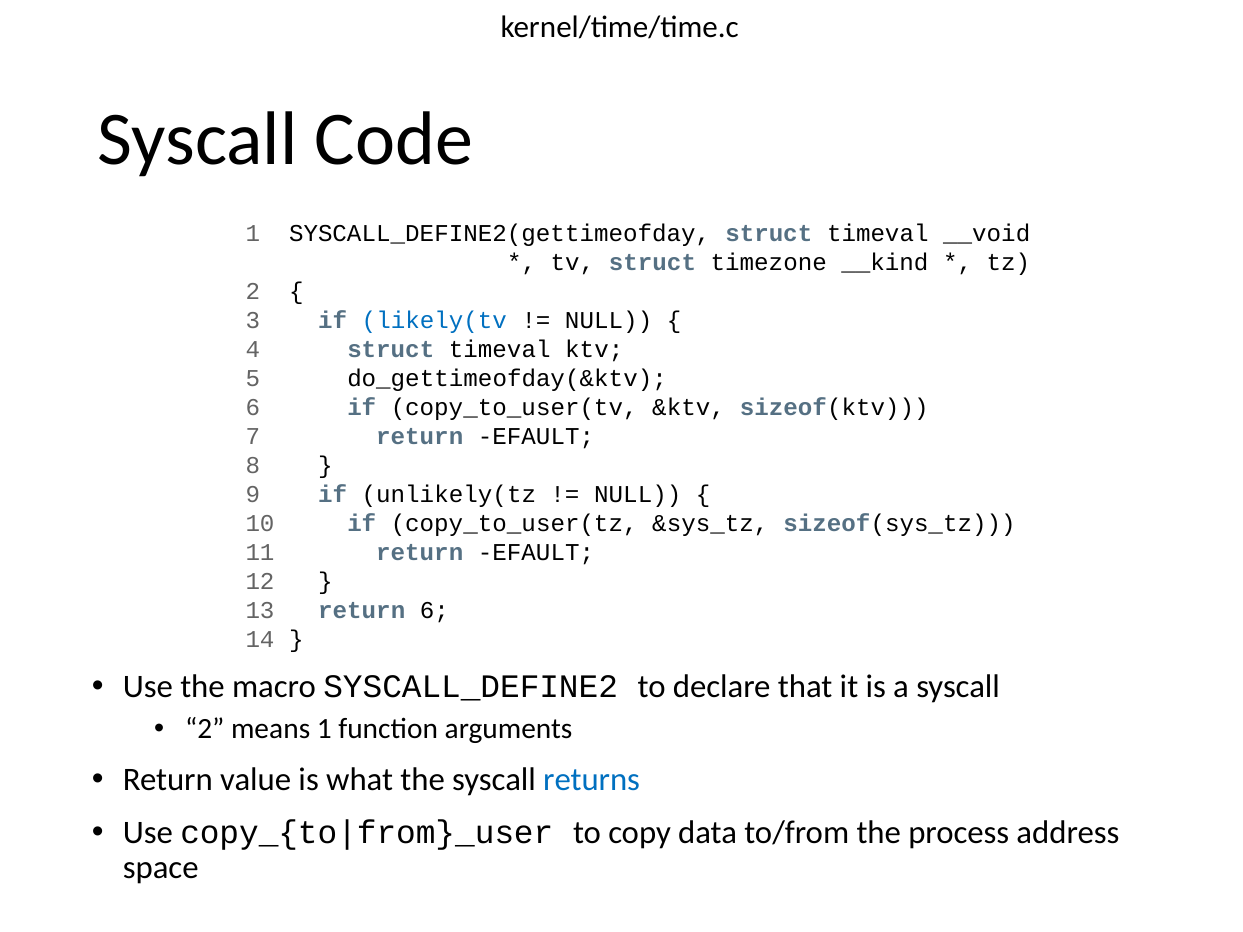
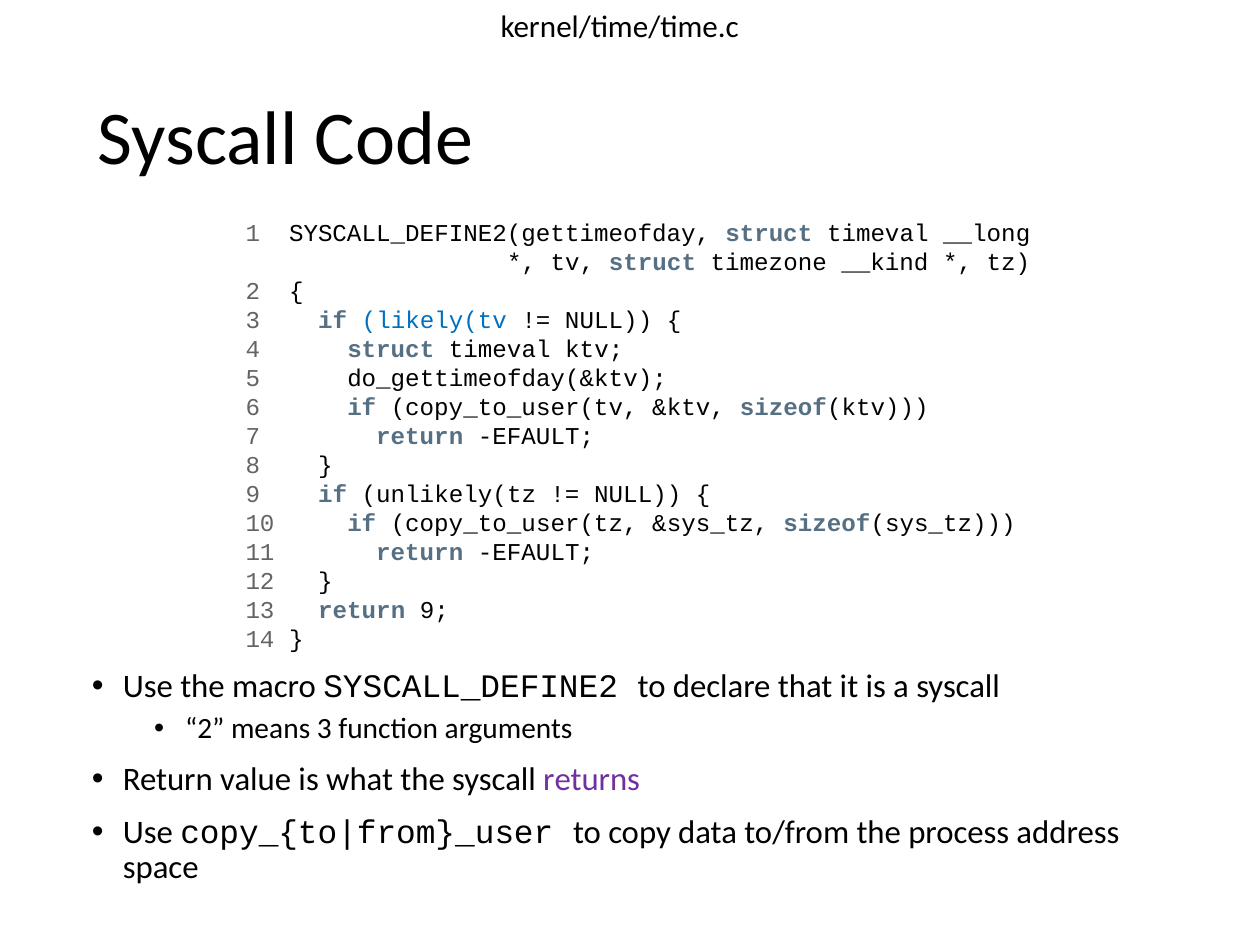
__void: __void -> __long (987, 234)
return 6: 6 -> 9 (434, 611)
means 1: 1 -> 3 (324, 729)
returns colour: blue -> purple (592, 780)
